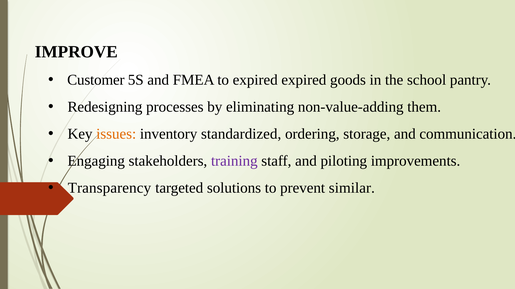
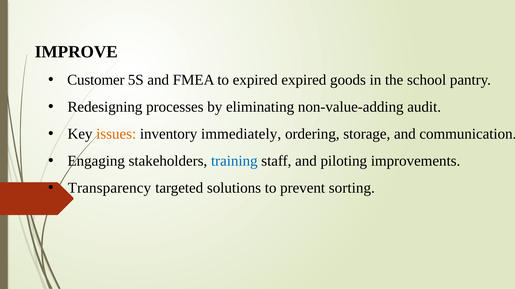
them: them -> audit (424, 107)
standardized: standardized -> immediately (241, 134)
training colour: purple -> blue (234, 161)
similar: similar -> sorting (352, 188)
